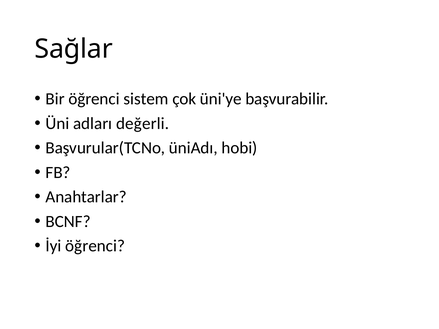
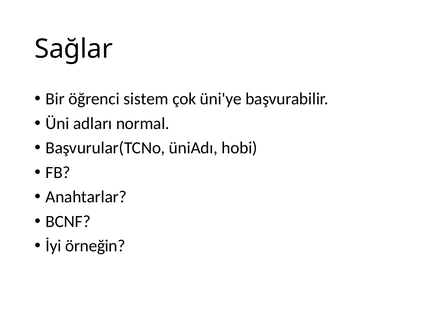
değerli: değerli -> normal (143, 124)
İyi öğrenci: öğrenci -> örneğin (95, 246)
